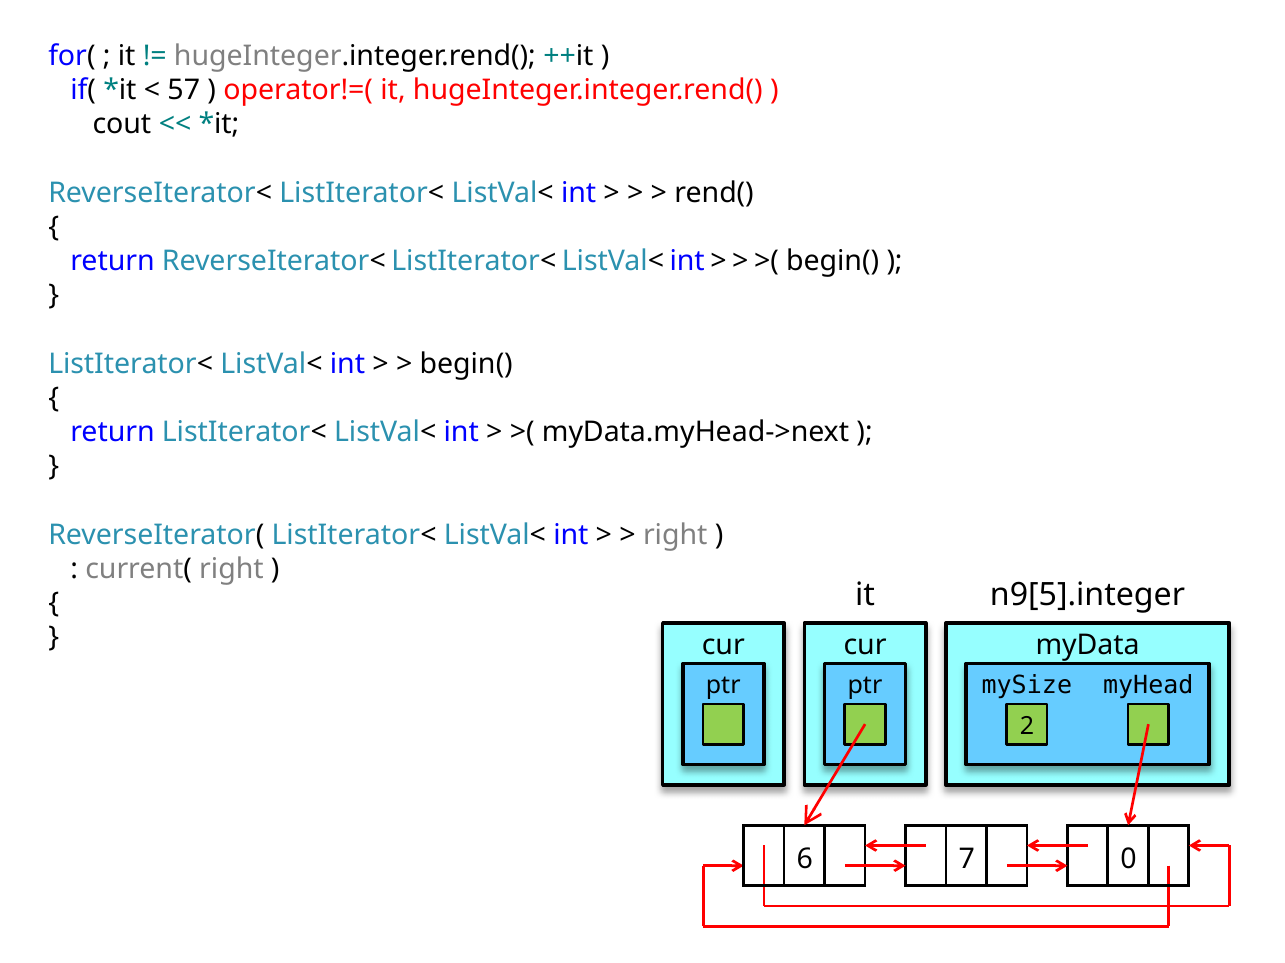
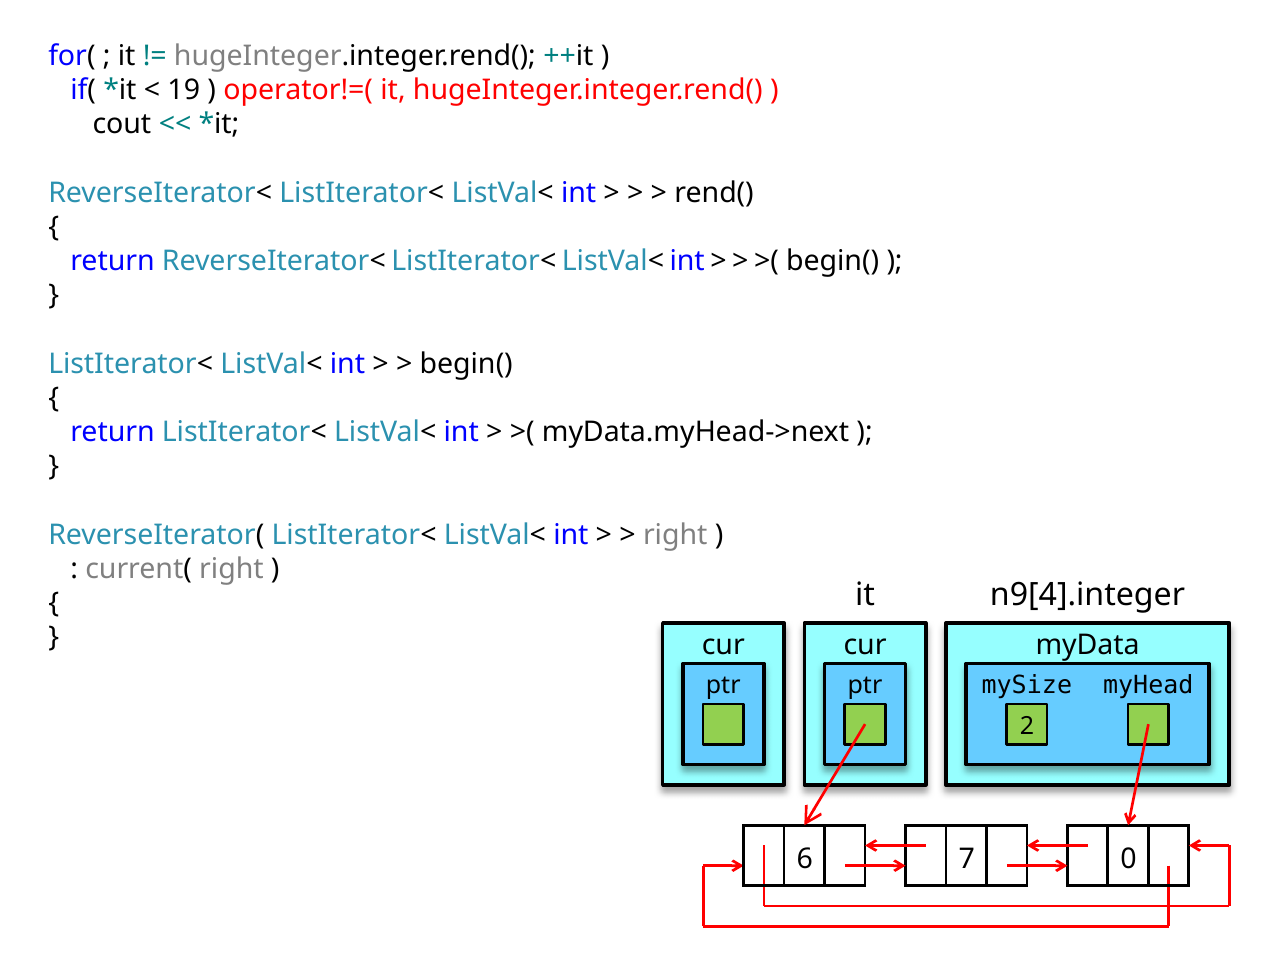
57: 57 -> 19 (184, 90)
n9[5].integer: n9[5].integer -> n9[4].integer (1088, 595)
